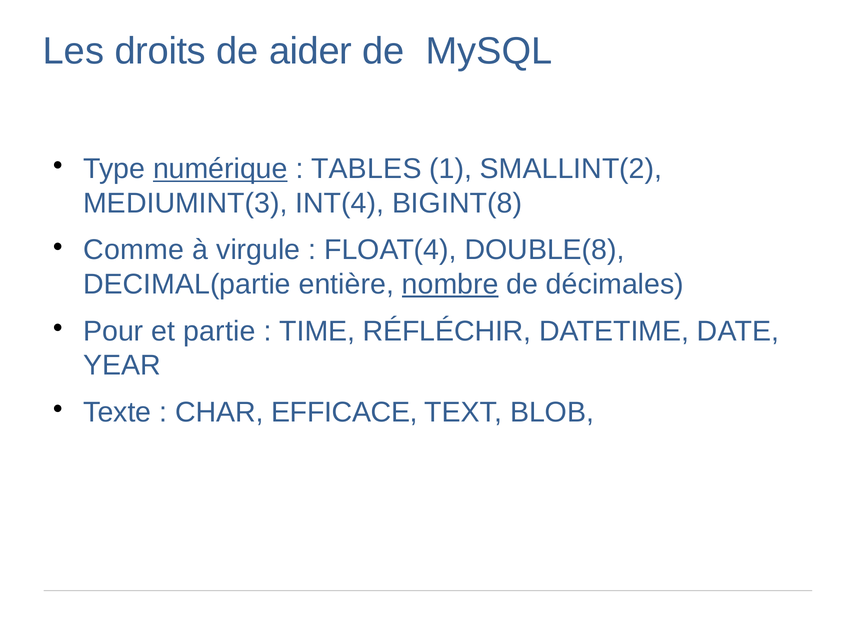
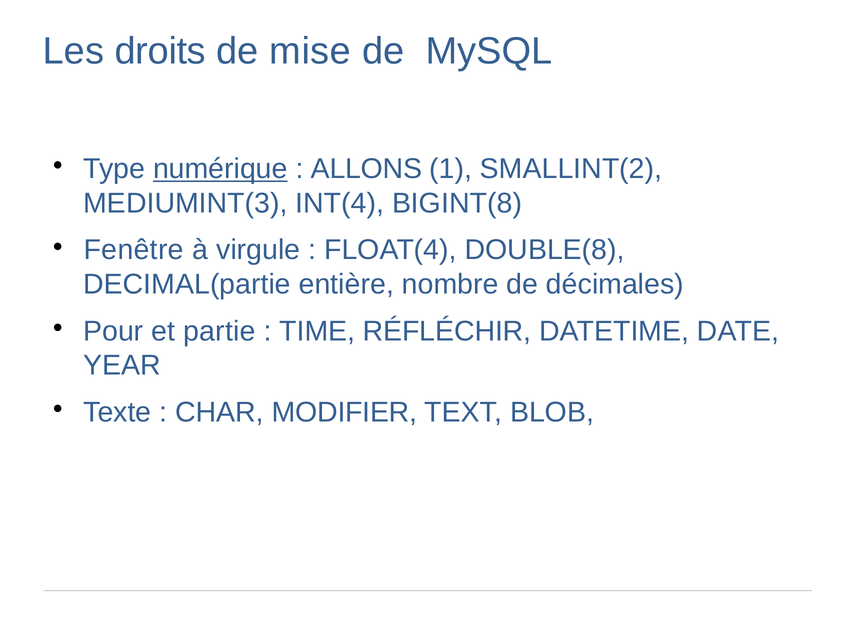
aider: aider -> mise (310, 51)
TABLES: TABLES -> ALLONS (367, 169)
Comme: Comme -> Fenêtre (134, 250)
nombre underline: present -> none (450, 284)
EFFICACE: EFFICACE -> MODIFIER (344, 412)
